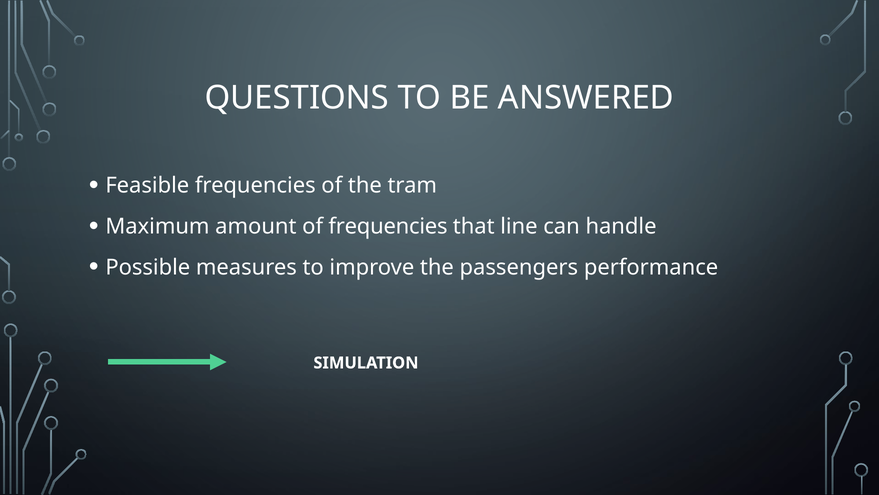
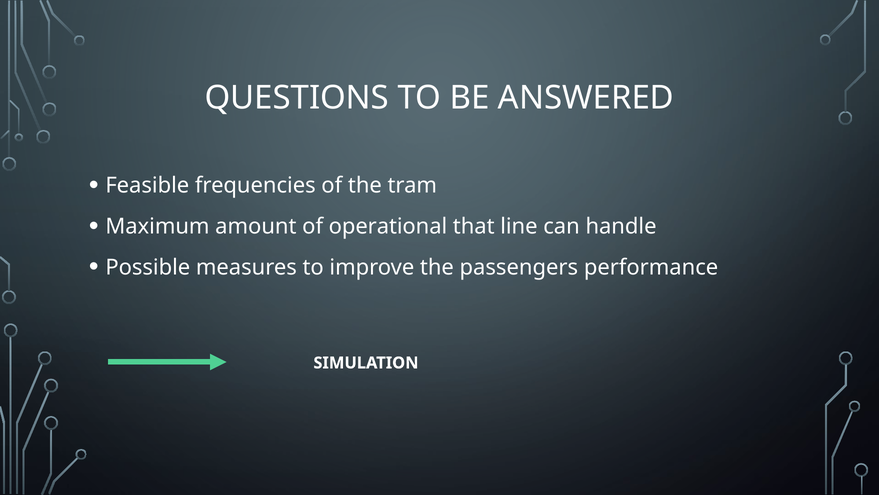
of frequencies: frequencies -> operational (388, 226)
